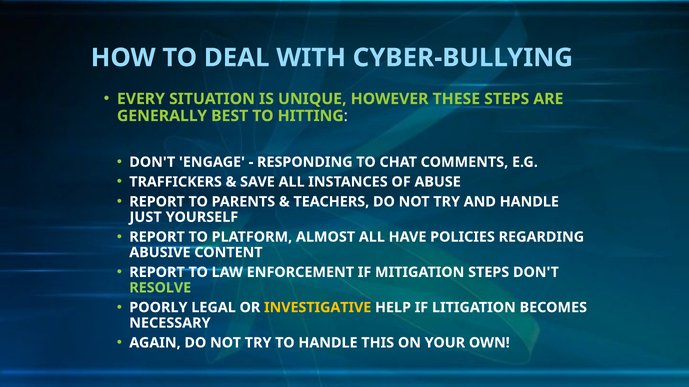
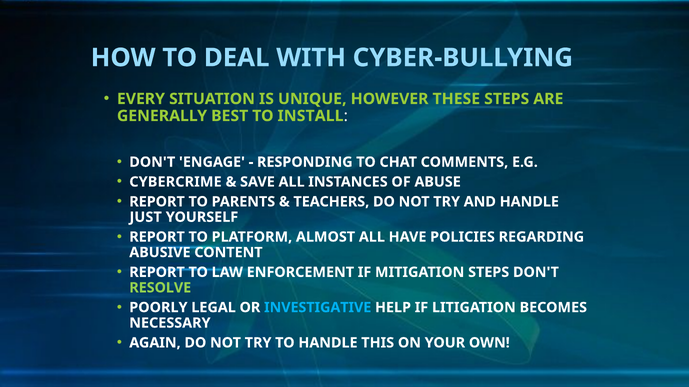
HITTING: HITTING -> INSTALL (311, 116)
TRAFFICKERS: TRAFFICKERS -> CYBERCRIME (175, 182)
INVESTIGATIVE colour: yellow -> light blue (318, 308)
